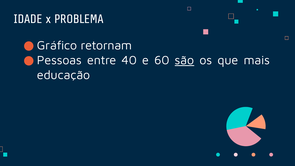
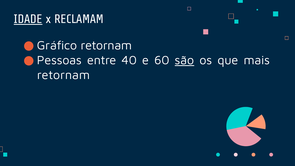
IDADE underline: none -> present (28, 19)
PROBLEMA: PROBLEMA -> RECLAMAM (79, 19)
educação: educação -> retornam (63, 75)
